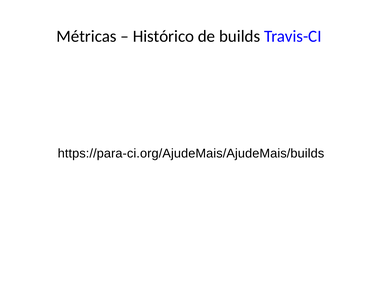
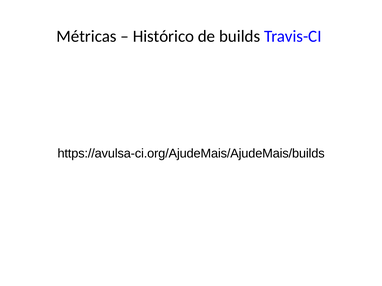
https://para-ci.org/AjudeMais/AjudeMais/builds: https://para-ci.org/AjudeMais/AjudeMais/builds -> https://avulsa-ci.org/AjudeMais/AjudeMais/builds (191, 154)
